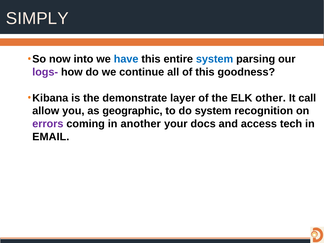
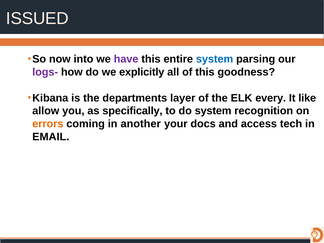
SIMPLY: SIMPLY -> ISSUED (37, 18)
have colour: blue -> purple (126, 59)
continue: continue -> explicitly (142, 72)
demonstrate: demonstrate -> departments (135, 98)
other: other -> every (271, 98)
call: call -> like (307, 98)
geographic: geographic -> specifically (132, 111)
errors colour: purple -> orange (48, 124)
